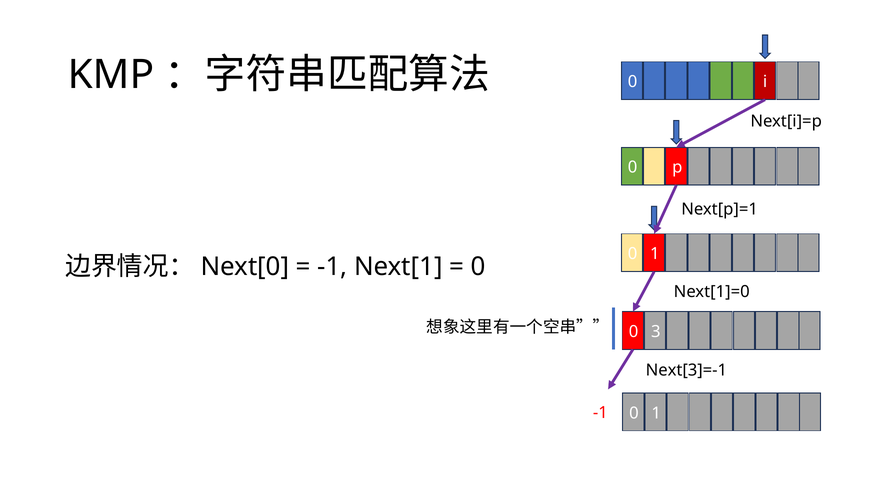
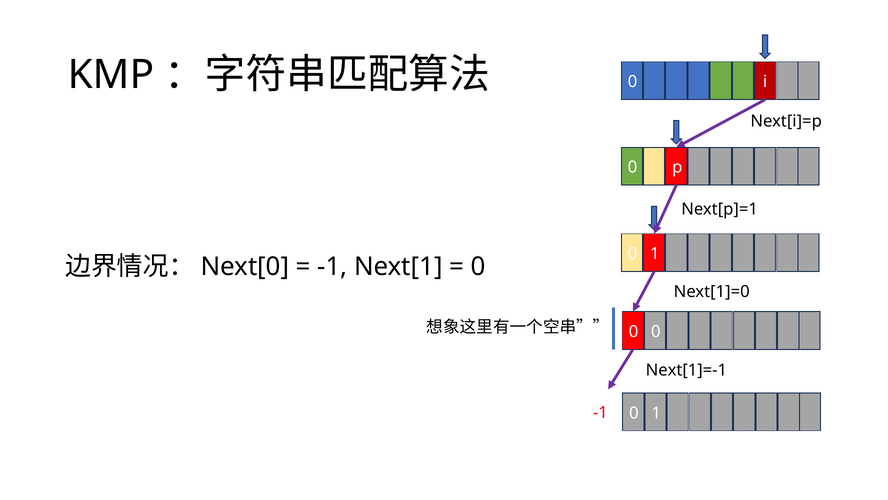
3: 3 -> 0 (656, 331)
Next[3]=-1: Next[3]=-1 -> Next[1]=-1 (686, 370)
